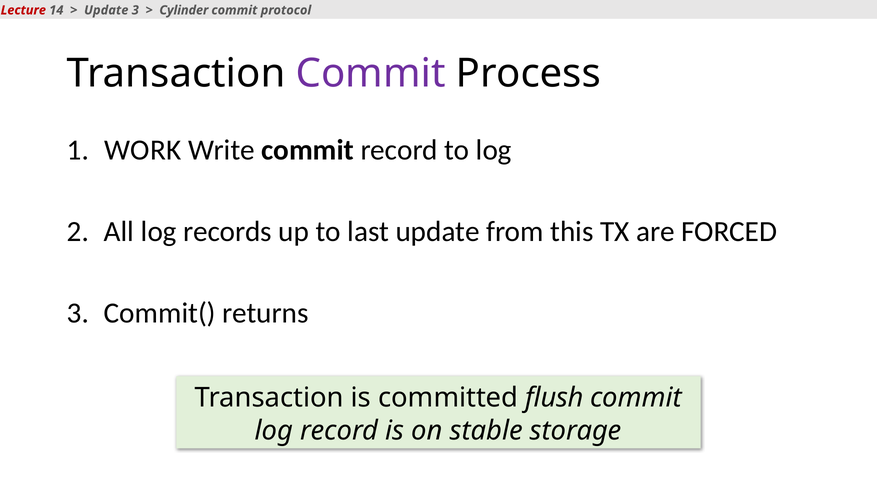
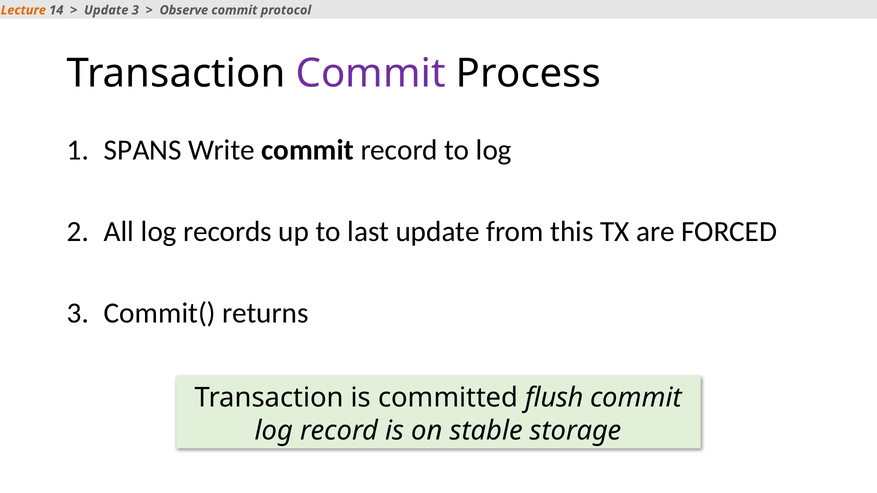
Lecture colour: red -> orange (23, 10)
Cylinder: Cylinder -> Observe (184, 10)
WORK: WORK -> SPANS (143, 150)
